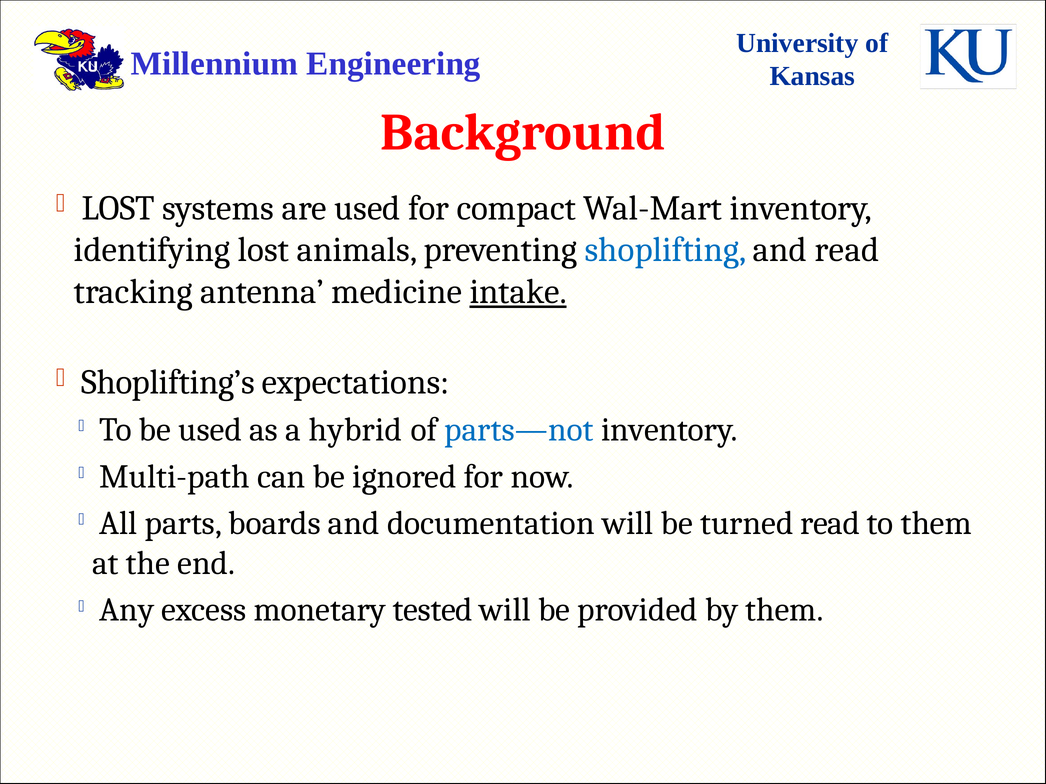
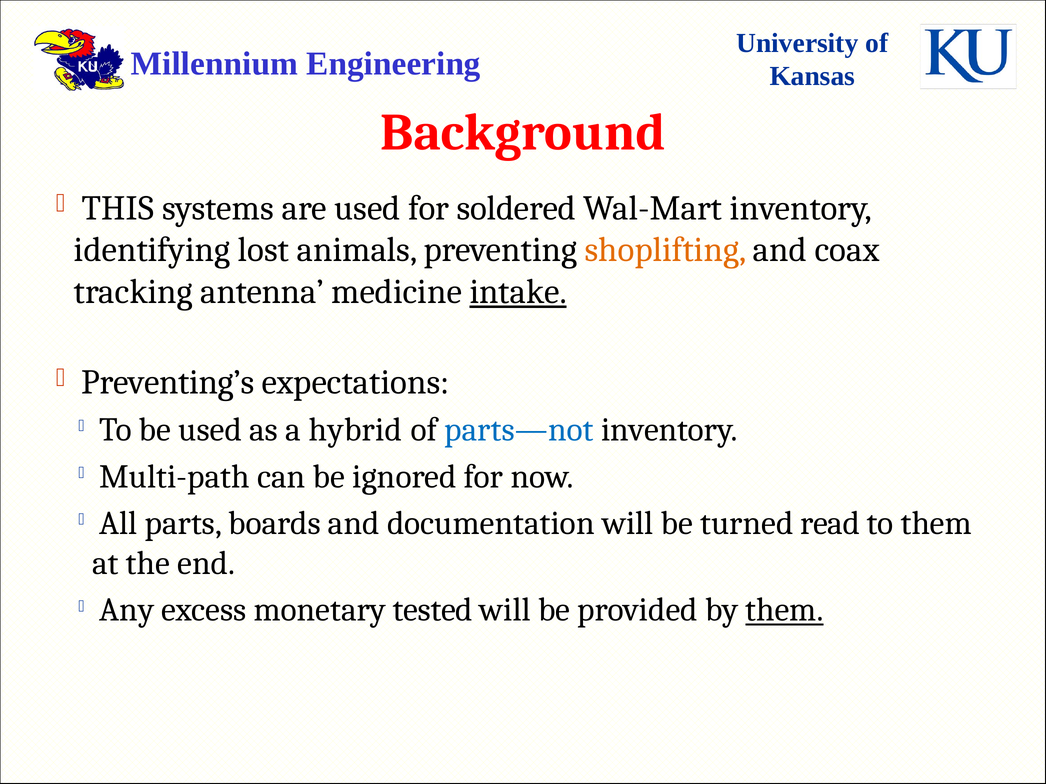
LOST: LOST -> THIS (118, 208)
compact: compact -> soldered (516, 208)
shoplifting colour: blue -> orange (666, 250)
and read: read -> coax (847, 250)
Shoplifting’s: Shoplifting’s -> Preventing’s (168, 383)
them underline: none -> present (784, 610)
